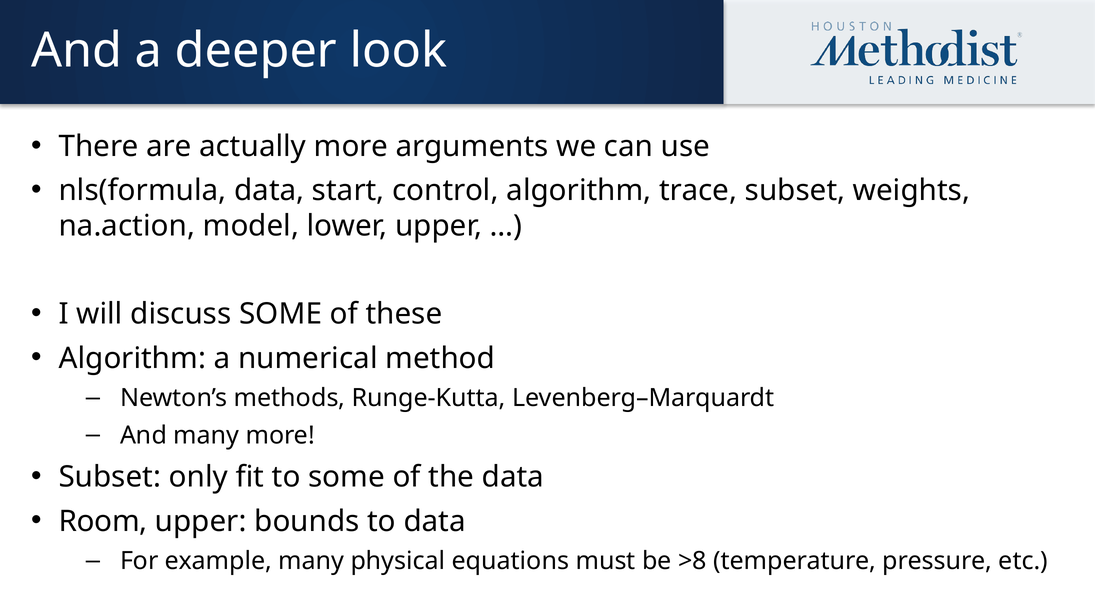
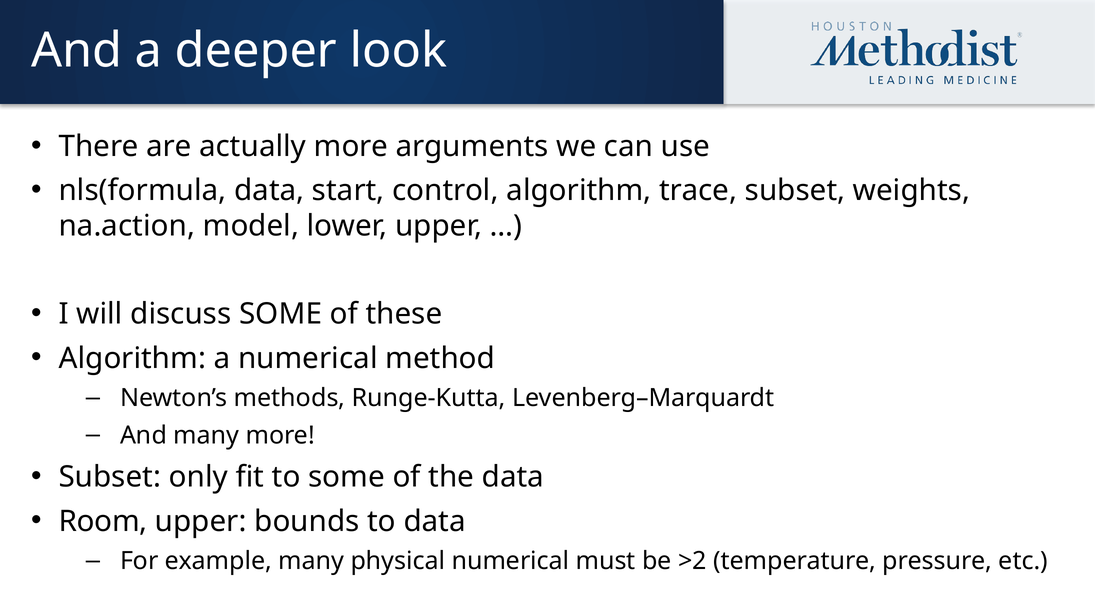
physical equations: equations -> numerical (510, 561)
>8: >8 -> >2 (692, 561)
